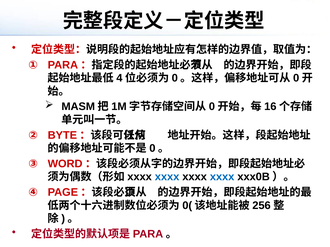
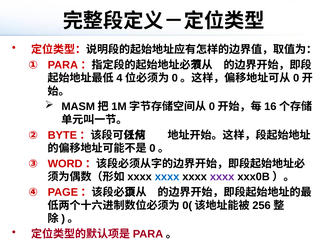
xxxx colour: blue -> purple (222, 177)
